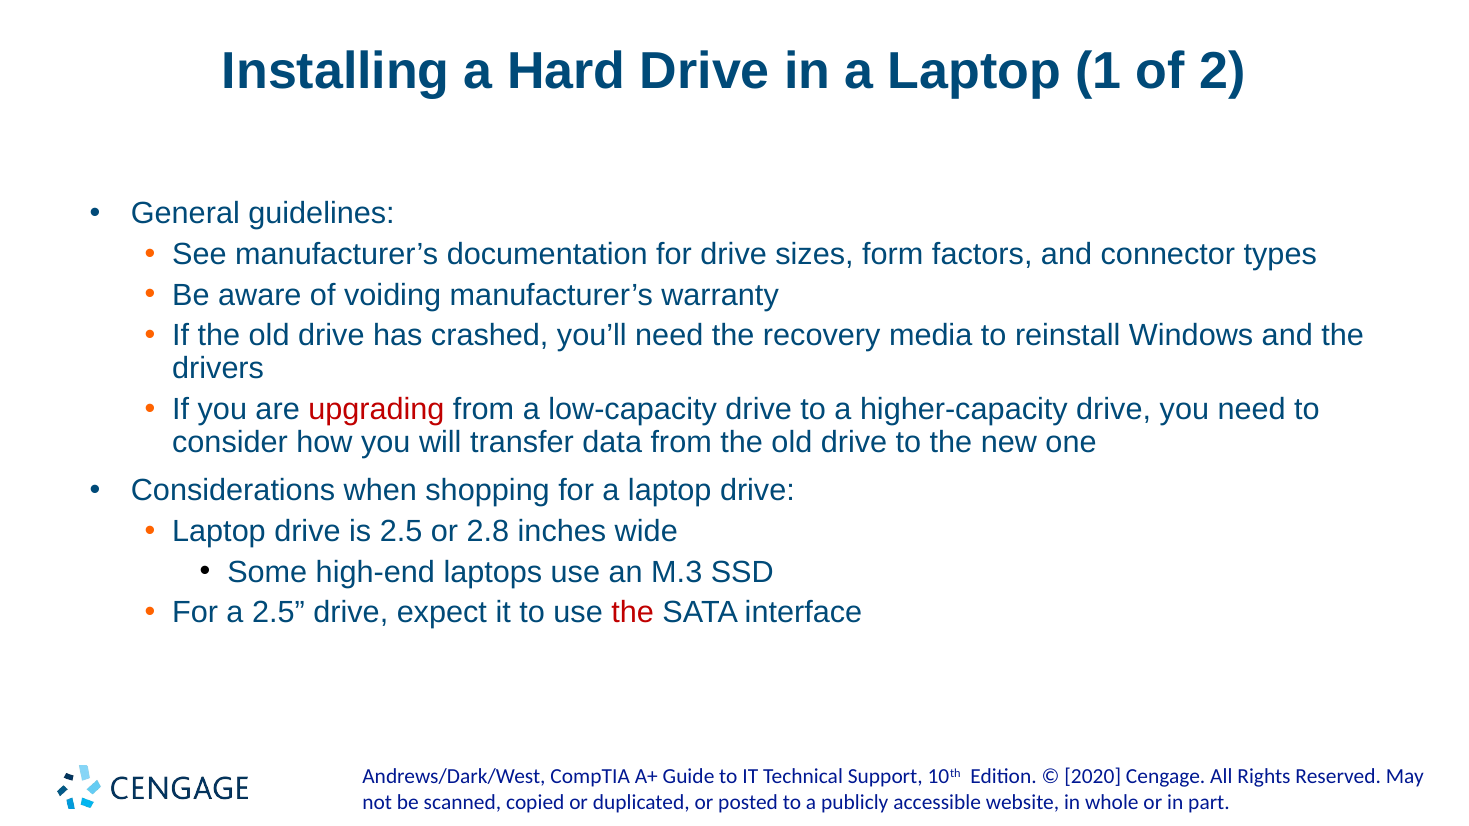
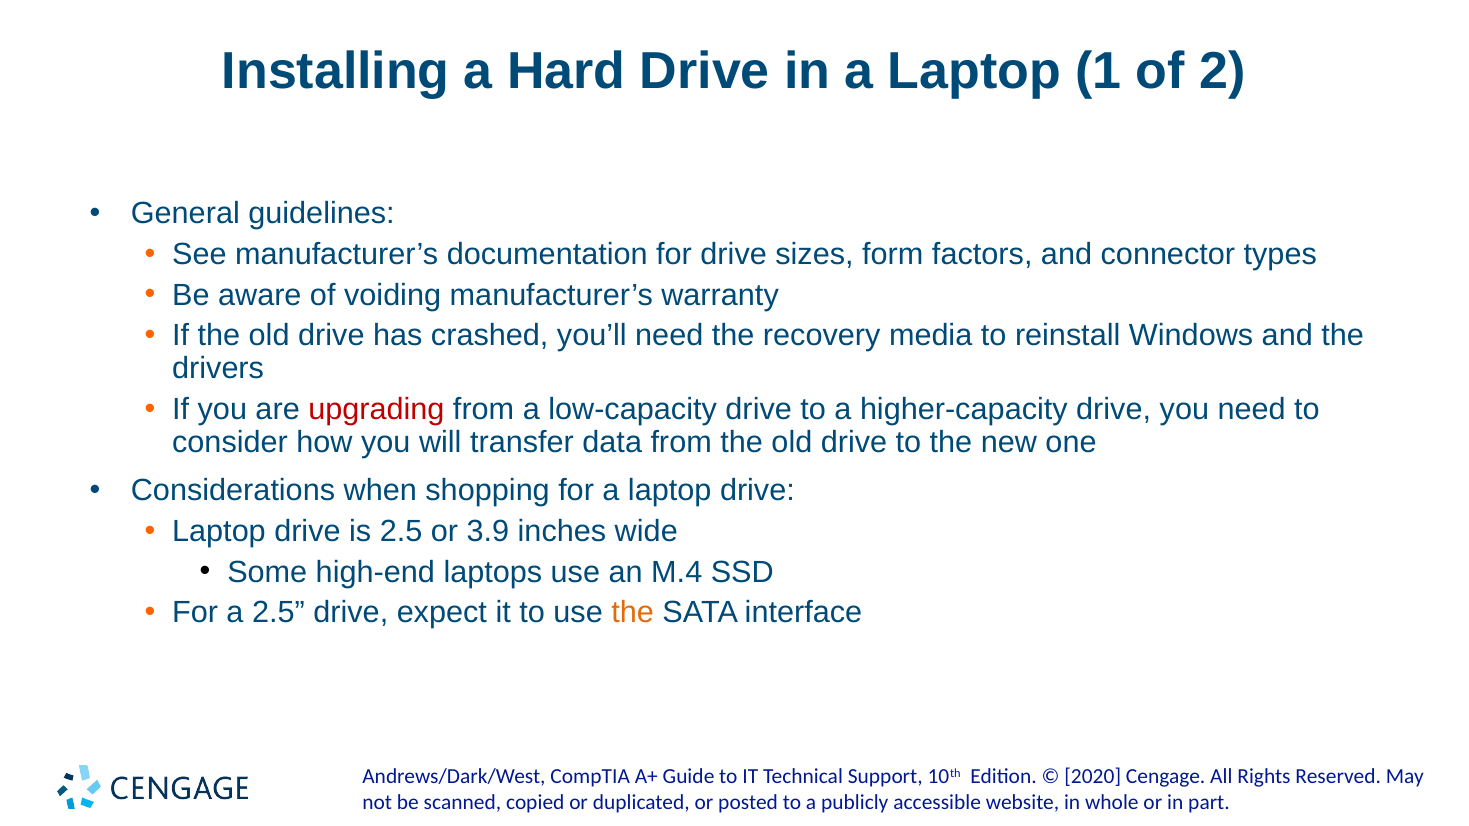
2.8: 2.8 -> 3.9 (488, 532)
M.3: M.3 -> M.4 (677, 572)
the colour: red -> orange (633, 613)
